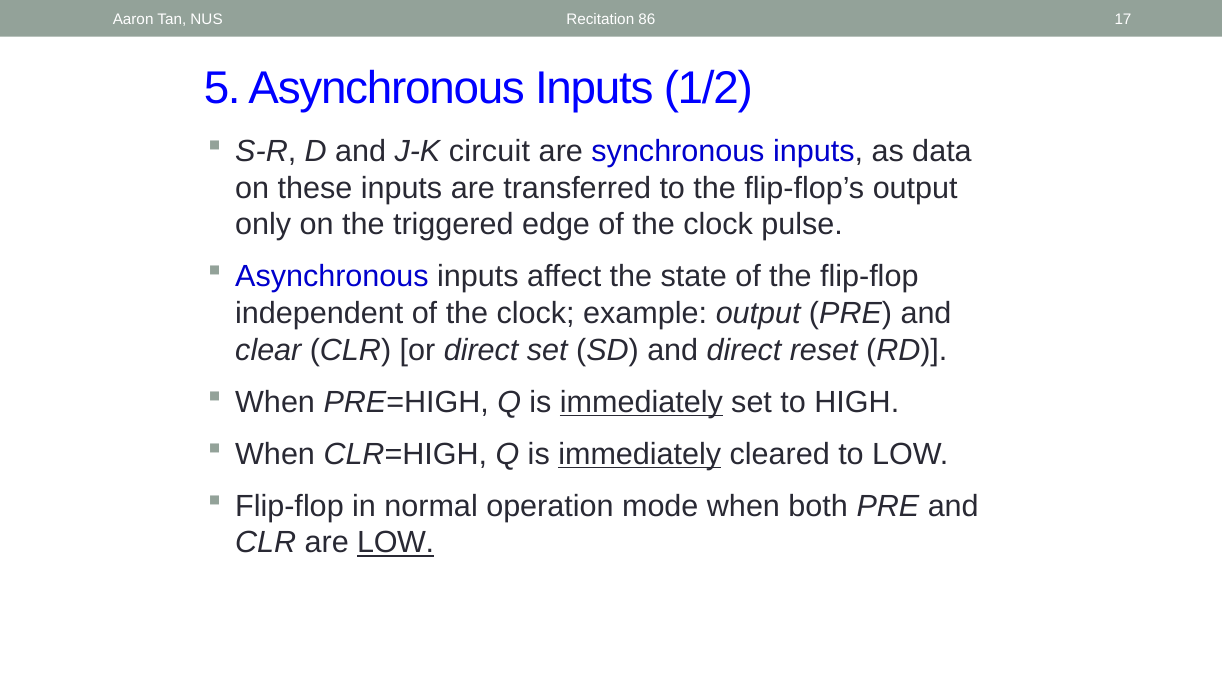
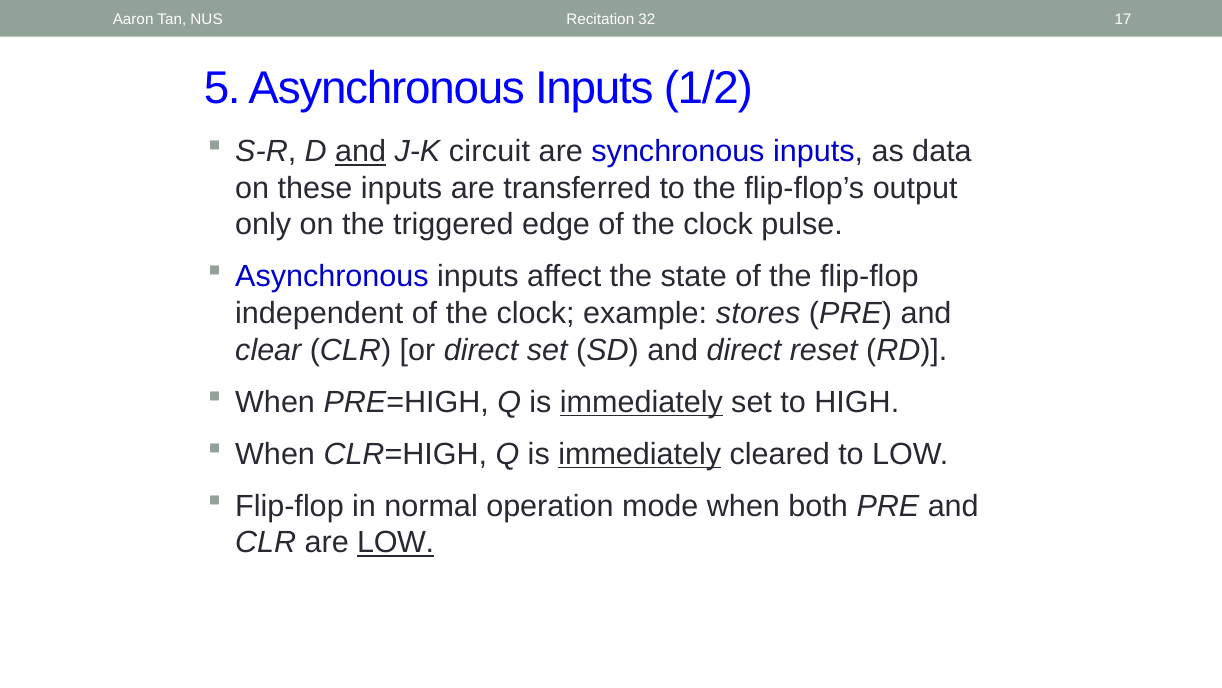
86: 86 -> 32 (647, 19)
and underline: none -> present (361, 151)
example output: output -> stores (758, 313)
